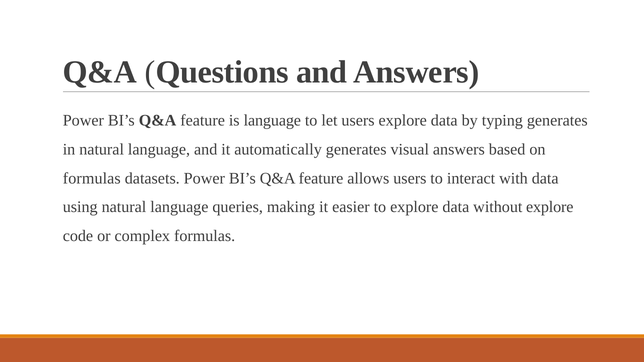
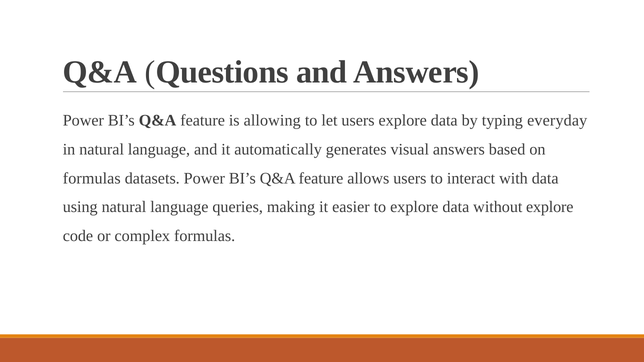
is language: language -> allowing (272, 120)
typing generates: generates -> everyday (557, 120)
